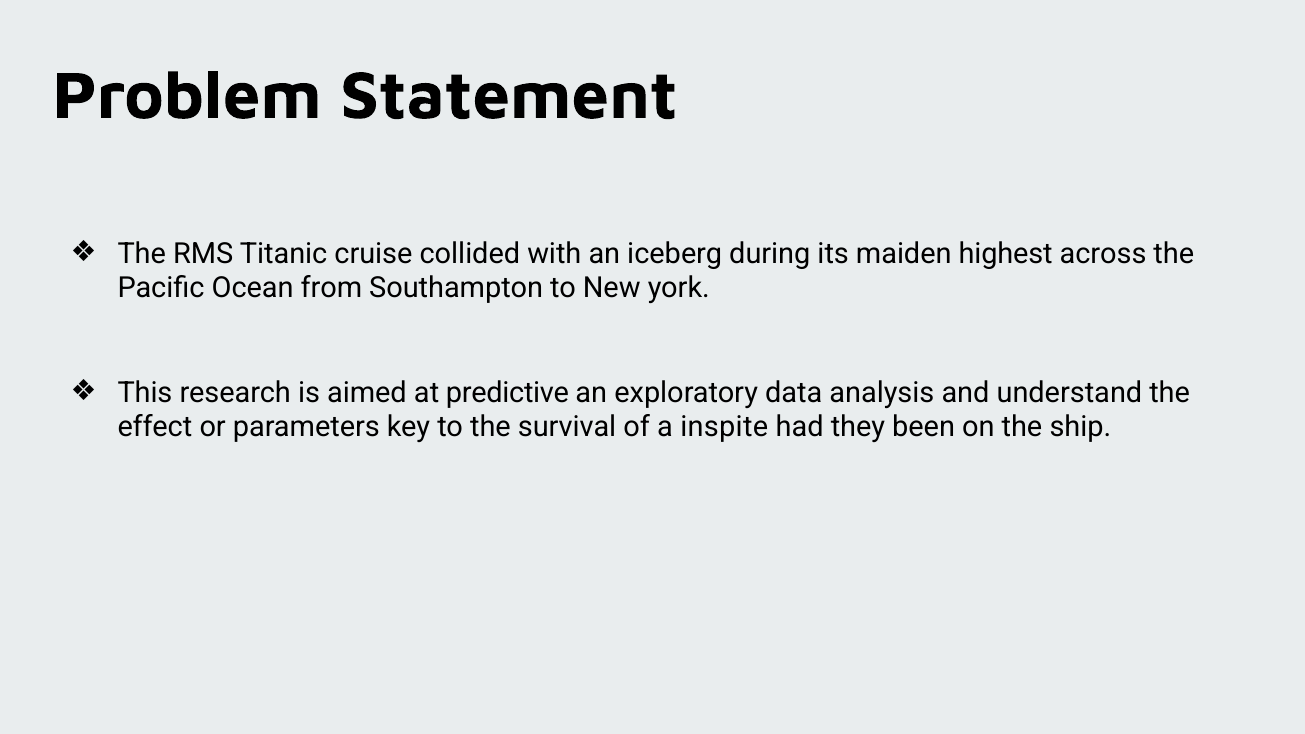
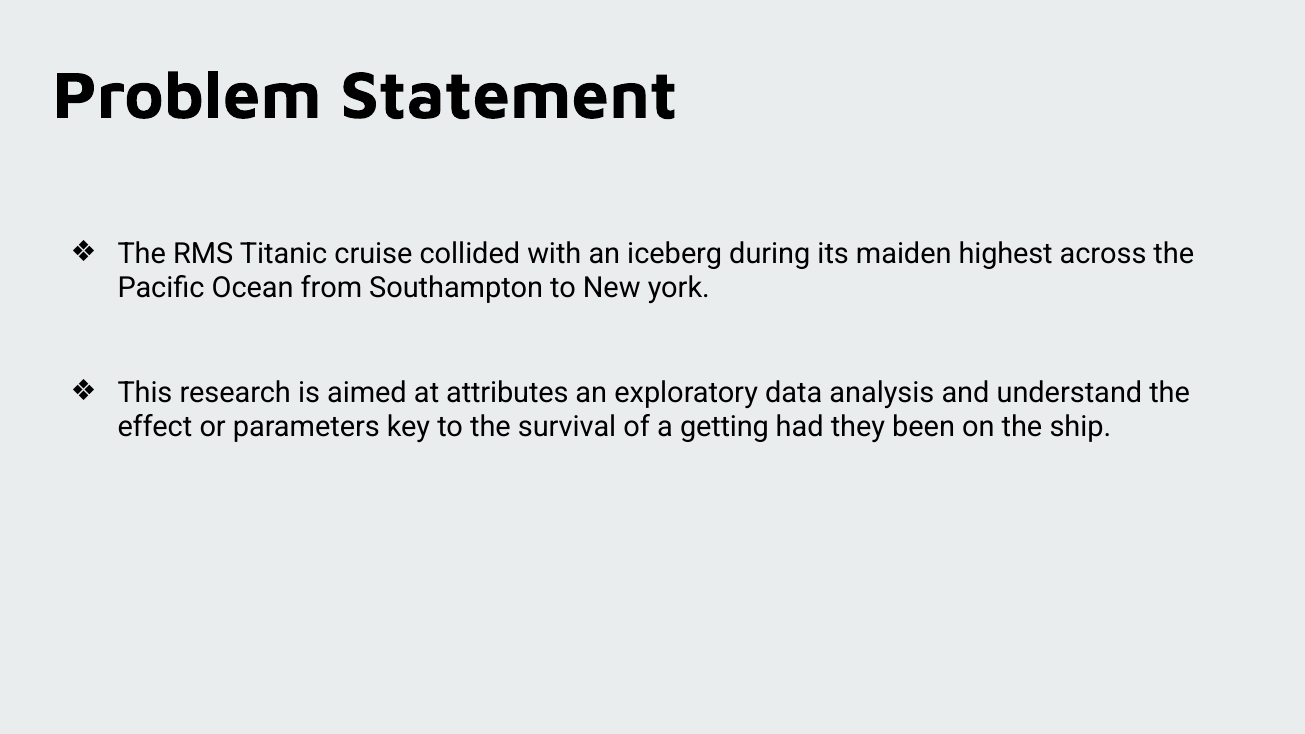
predictive: predictive -> attributes (507, 393)
inspite: inspite -> getting (724, 427)
